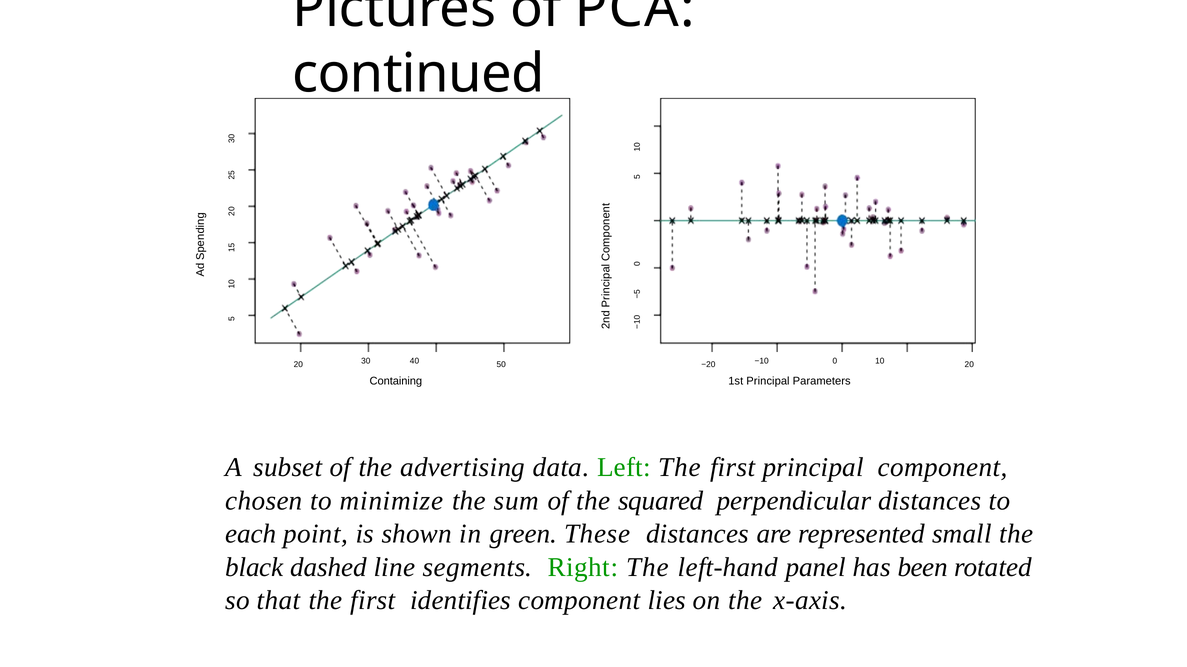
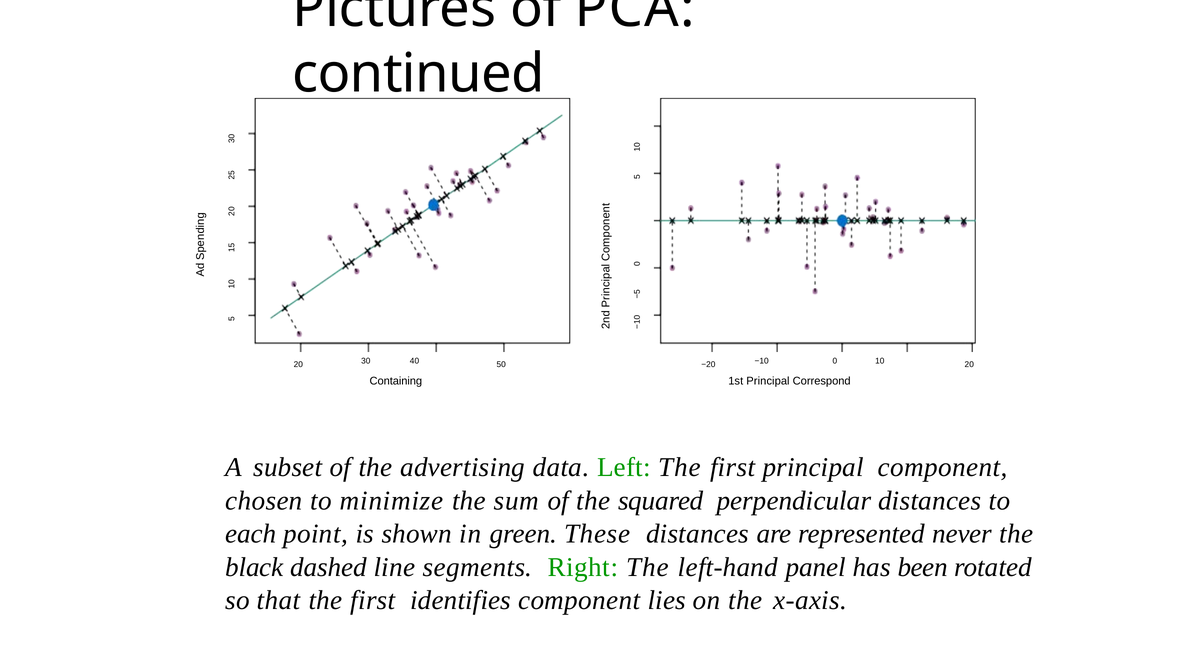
Parameters: Parameters -> Correspond (822, 381)
small: small -> never (962, 534)
